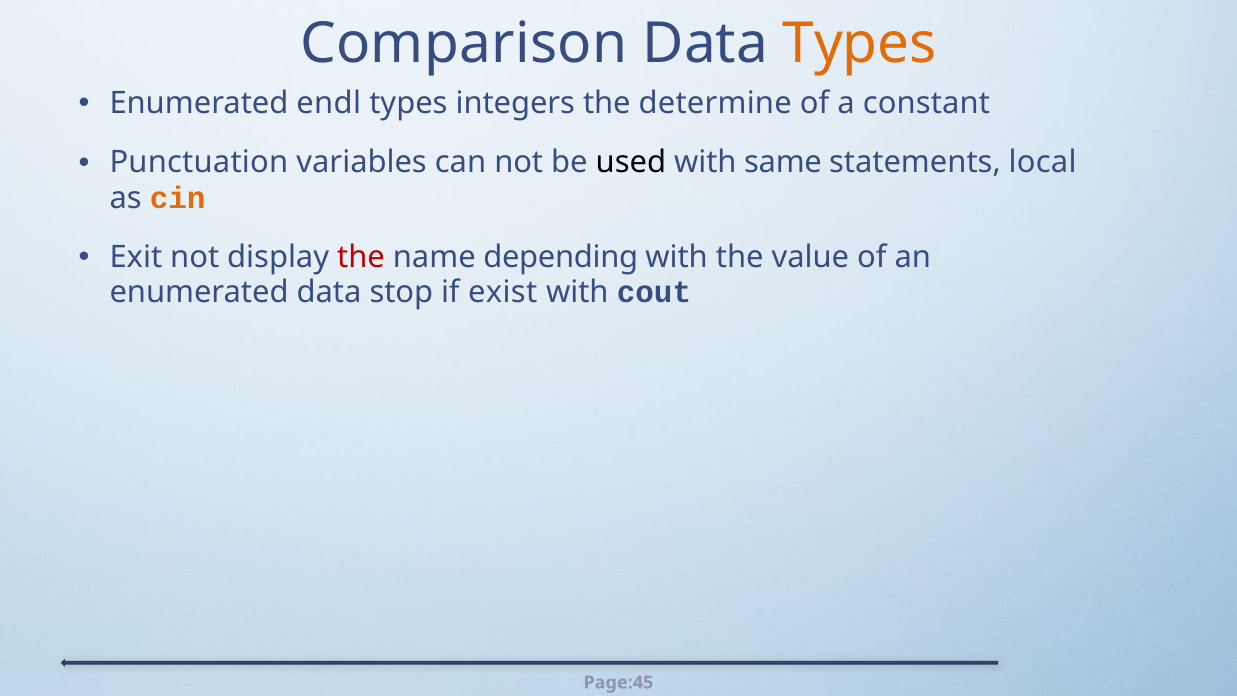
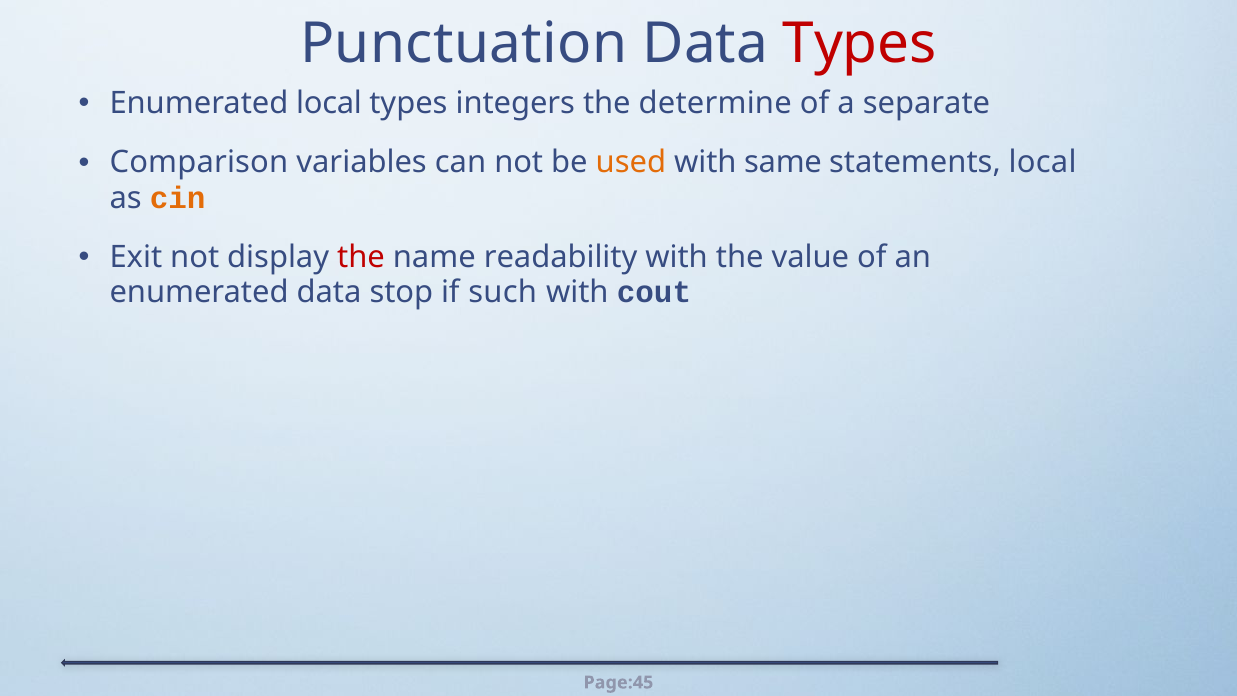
Comparison: Comparison -> Punctuation (464, 43)
Types colour: orange -> red (860, 43)
Enumerated endl: endl -> local (329, 103)
constant: constant -> separate (926, 103)
Punctuation: Punctuation -> Comparison (199, 163)
used colour: black -> orange (631, 163)
depending: depending -> readability (561, 257)
exist: exist -> such (503, 293)
